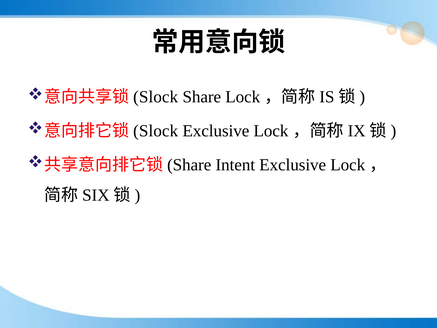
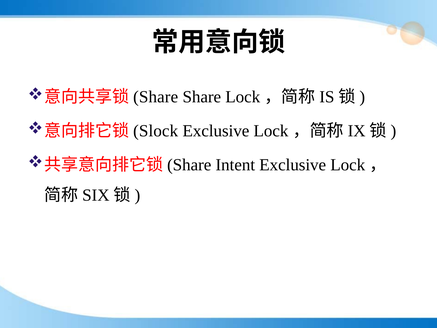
Slock: Slock -> Share (156, 97)
